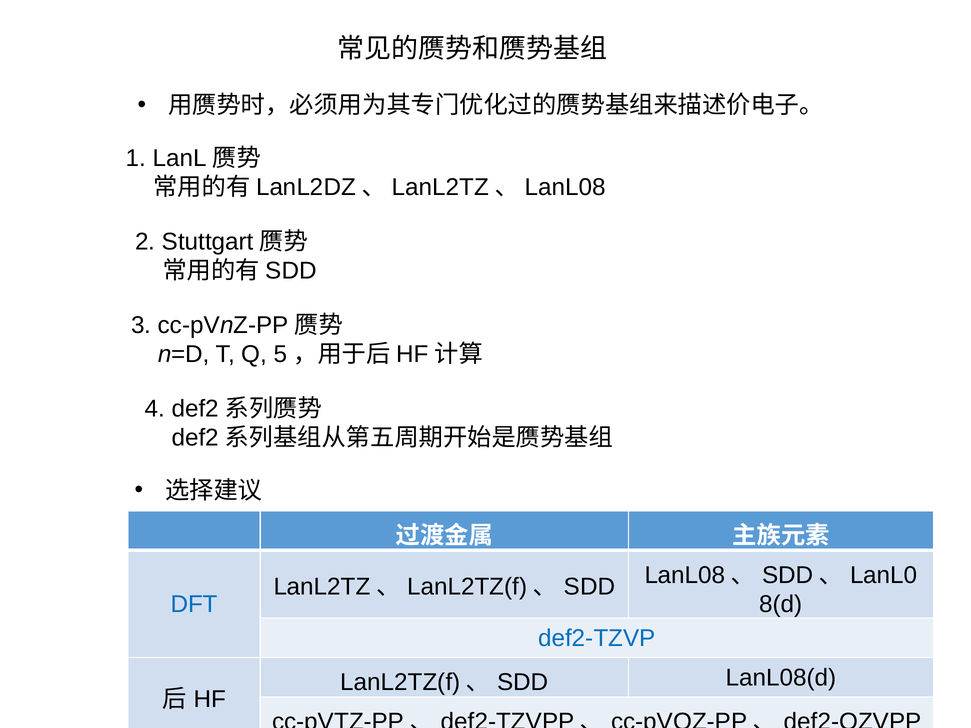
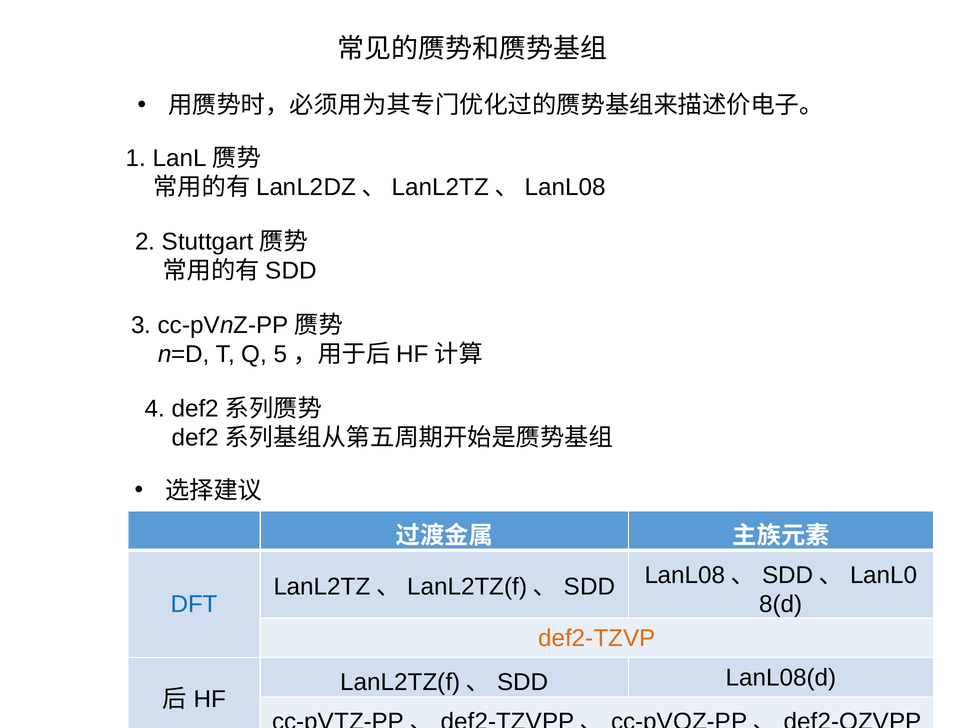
def2-TZVP colour: blue -> orange (597, 638)
